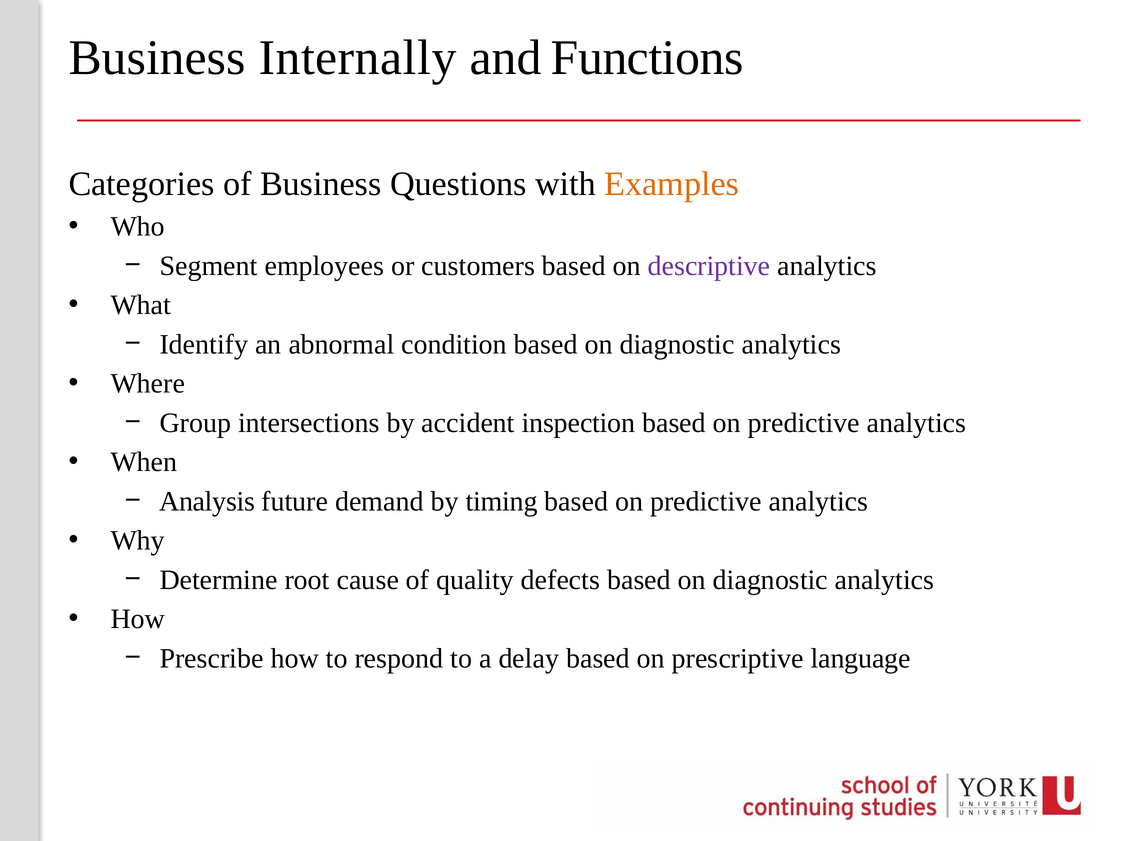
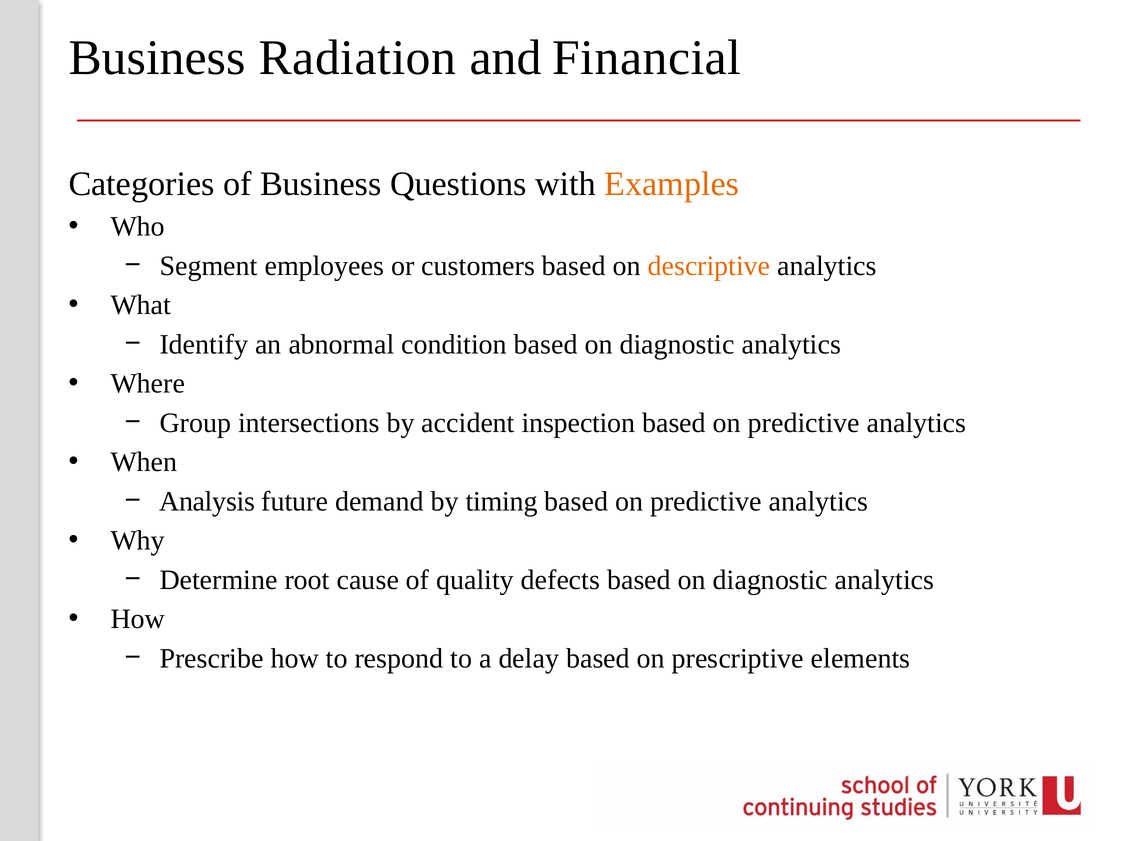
Internally: Internally -> Radiation (358, 58)
Functions: Functions -> Financial (647, 58)
descriptive colour: purple -> orange (709, 266)
language: language -> elements (861, 658)
